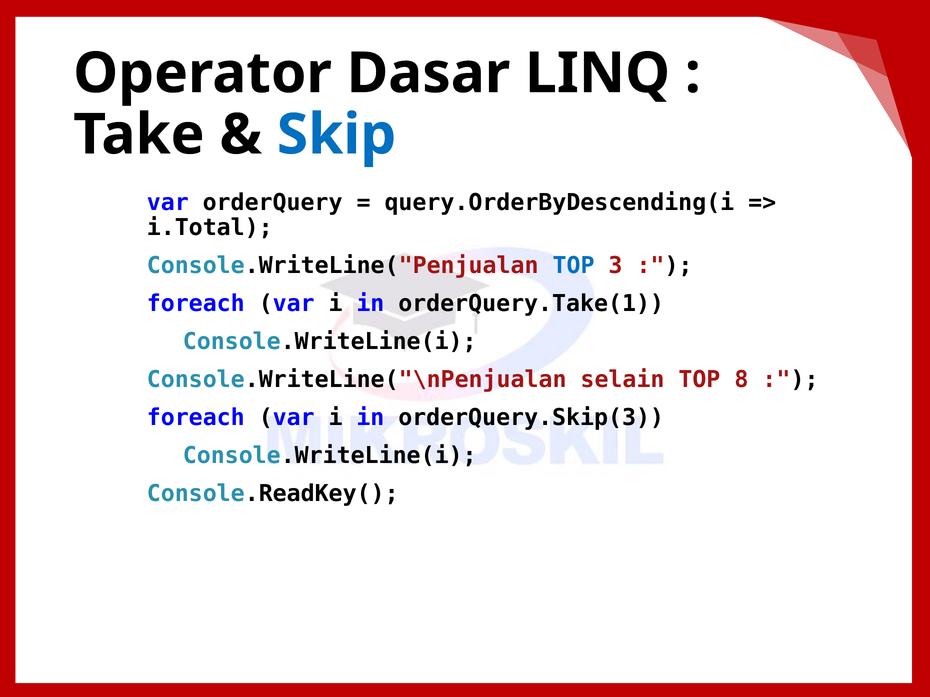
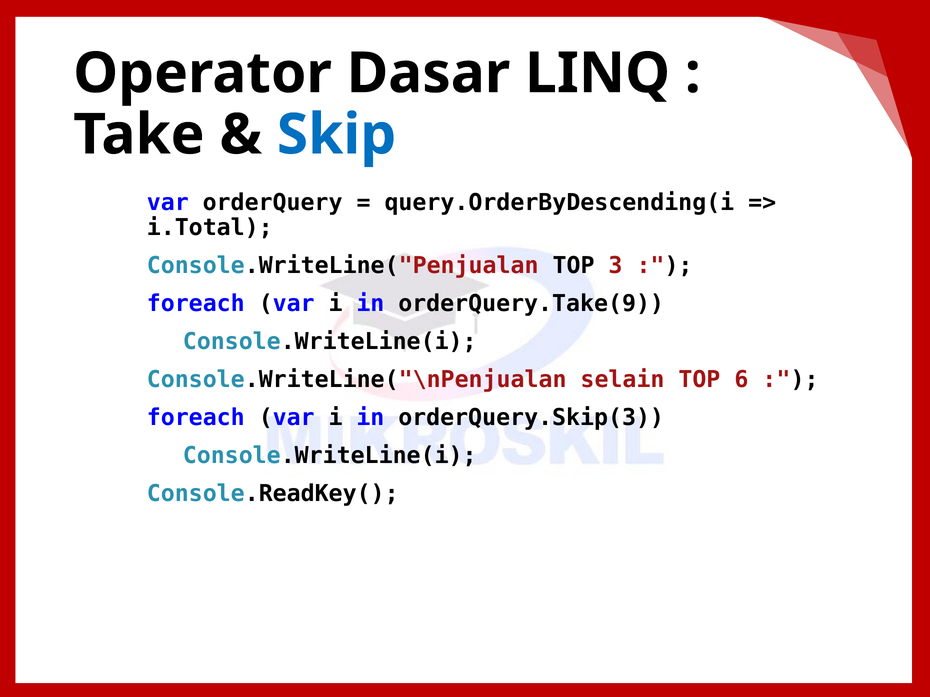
TOP colour: blue -> black (574, 266)
orderQuery.Take(1: orderQuery.Take(1 -> orderQuery.Take(9 (531, 304)
8: 8 -> 6 (741, 380)
